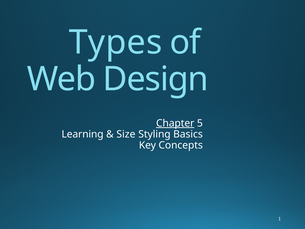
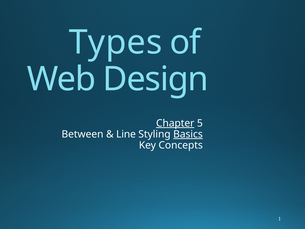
Learning: Learning -> Between (82, 134)
Size: Size -> Line (126, 134)
Basics underline: none -> present (188, 134)
